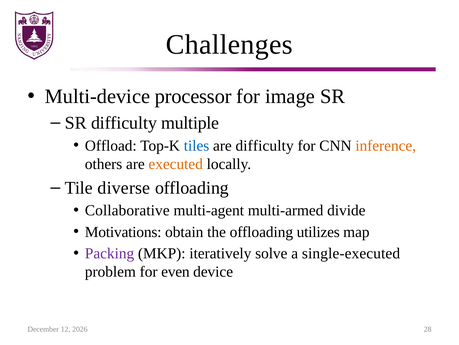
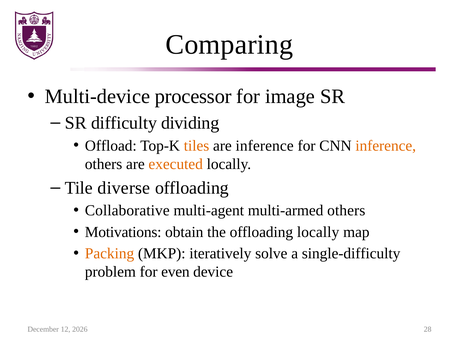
Challenges: Challenges -> Comparing (229, 44)
multiple: multiple -> dividing (190, 123)
tiles colour: blue -> orange (197, 145)
are difficulty: difficulty -> inference (265, 145)
multi-armed divide: divide -> others (346, 210)
offloading utilizes: utilizes -> locally (318, 232)
Packing colour: purple -> orange (110, 253)
single-executed: single-executed -> single-difficulty (351, 253)
